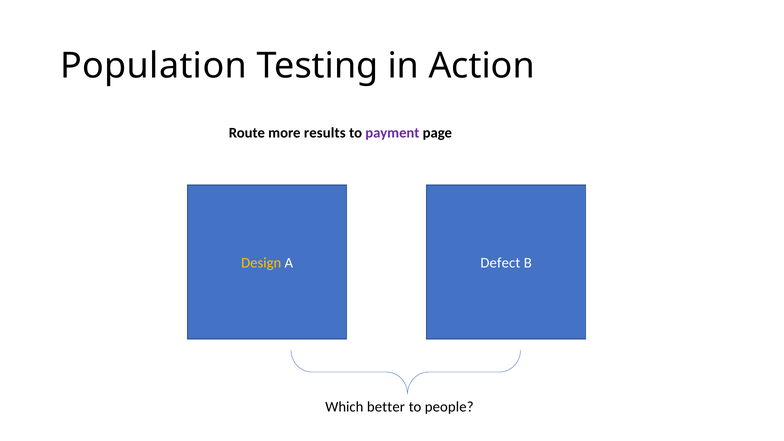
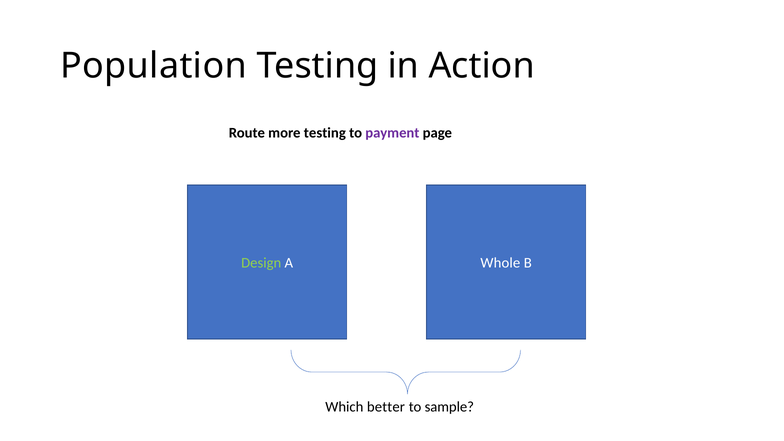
more results: results -> testing (325, 133)
Design colour: yellow -> light green (261, 263)
Defect: Defect -> Whole (500, 263)
people: people -> sample (449, 407)
